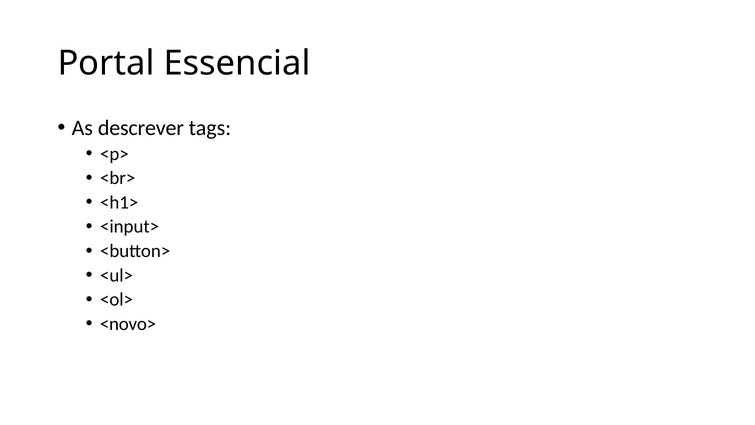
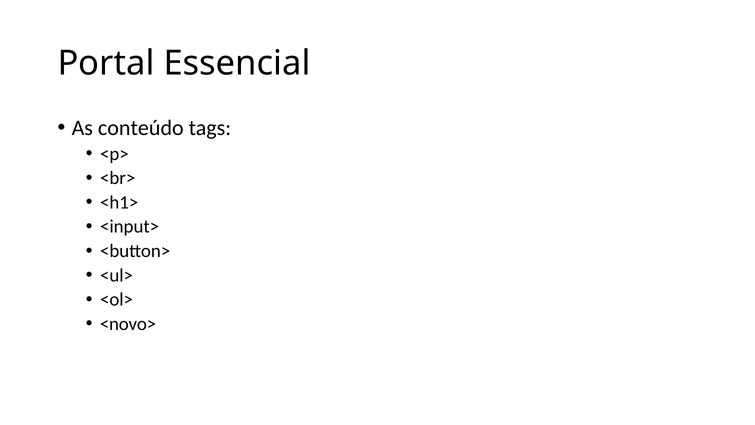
descrever: descrever -> conteúdo (141, 128)
